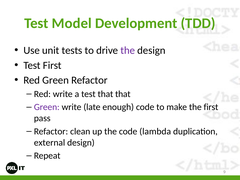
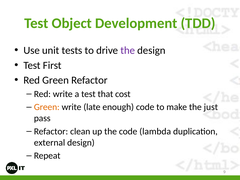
Model: Model -> Object (72, 23)
that that: that -> cost (123, 94)
Green colour: purple -> orange (47, 107)
the first: first -> just (211, 107)
